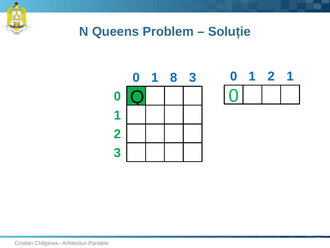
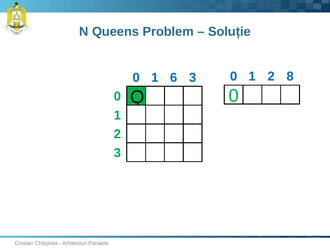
2 1: 1 -> 8 (290, 76)
8: 8 -> 6 (174, 77)
